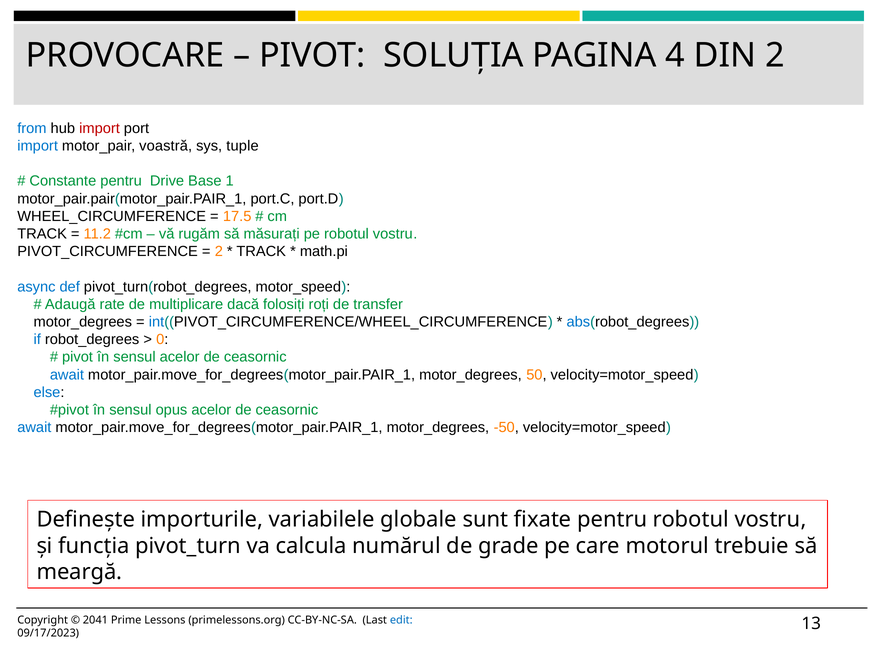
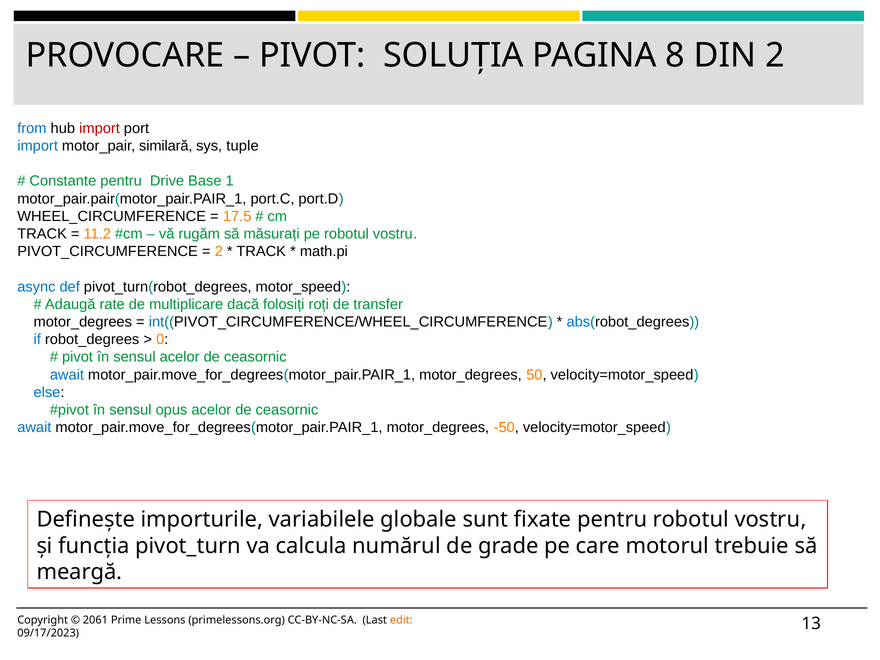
4: 4 -> 8 (675, 55)
voastră: voastră -> similară (166, 146)
2041: 2041 -> 2061 (95, 620)
edit colour: blue -> orange (401, 620)
